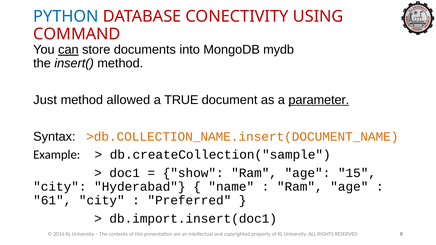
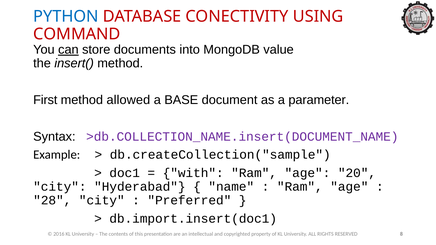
mydb: mydb -> value (279, 50)
Just: Just -> First (45, 100)
TRUE: TRUE -> BASE (181, 100)
parameter underline: present -> none (319, 100)
>db.COLLECTION_NAME.insert(DOCUMENT_NAME colour: orange -> purple (242, 137)
show: show -> with (193, 173)
15: 15 -> 20 (357, 173)
61: 61 -> 28 (52, 201)
